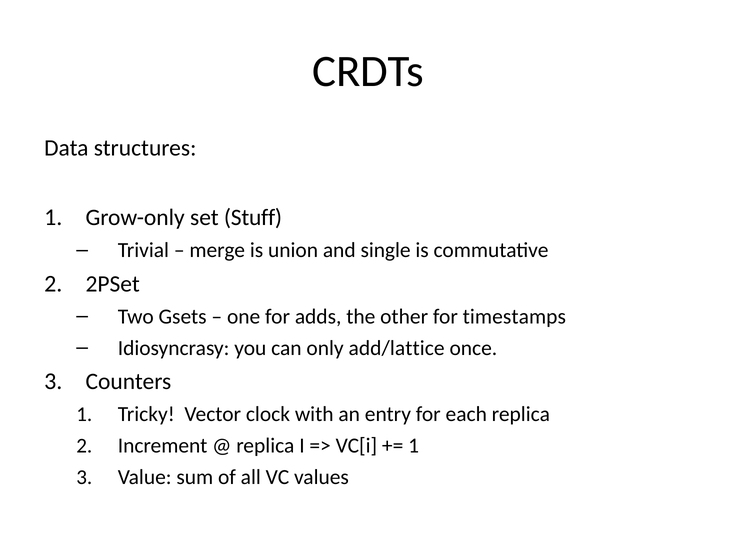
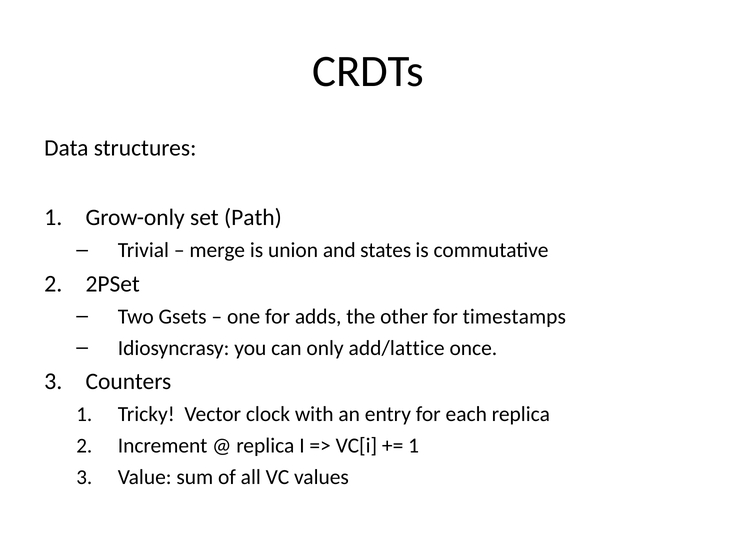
Stuff: Stuff -> Path (253, 218)
single: single -> states (386, 250)
